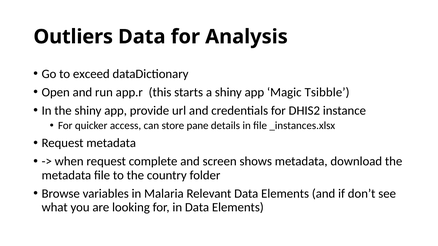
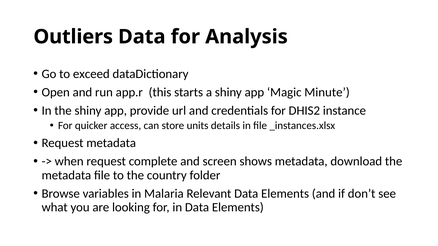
Tsibble: Tsibble -> Minute (327, 92)
pane: pane -> units (198, 126)
